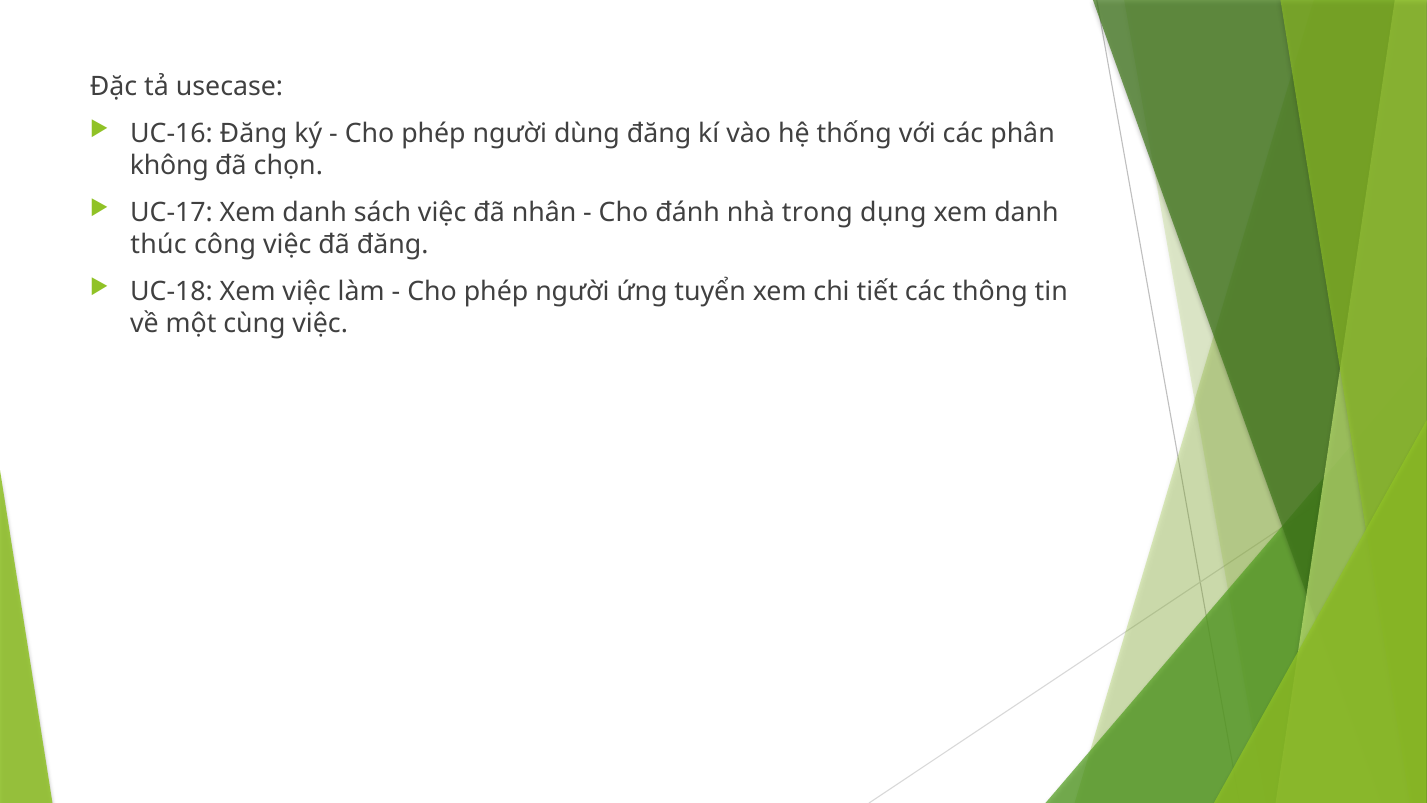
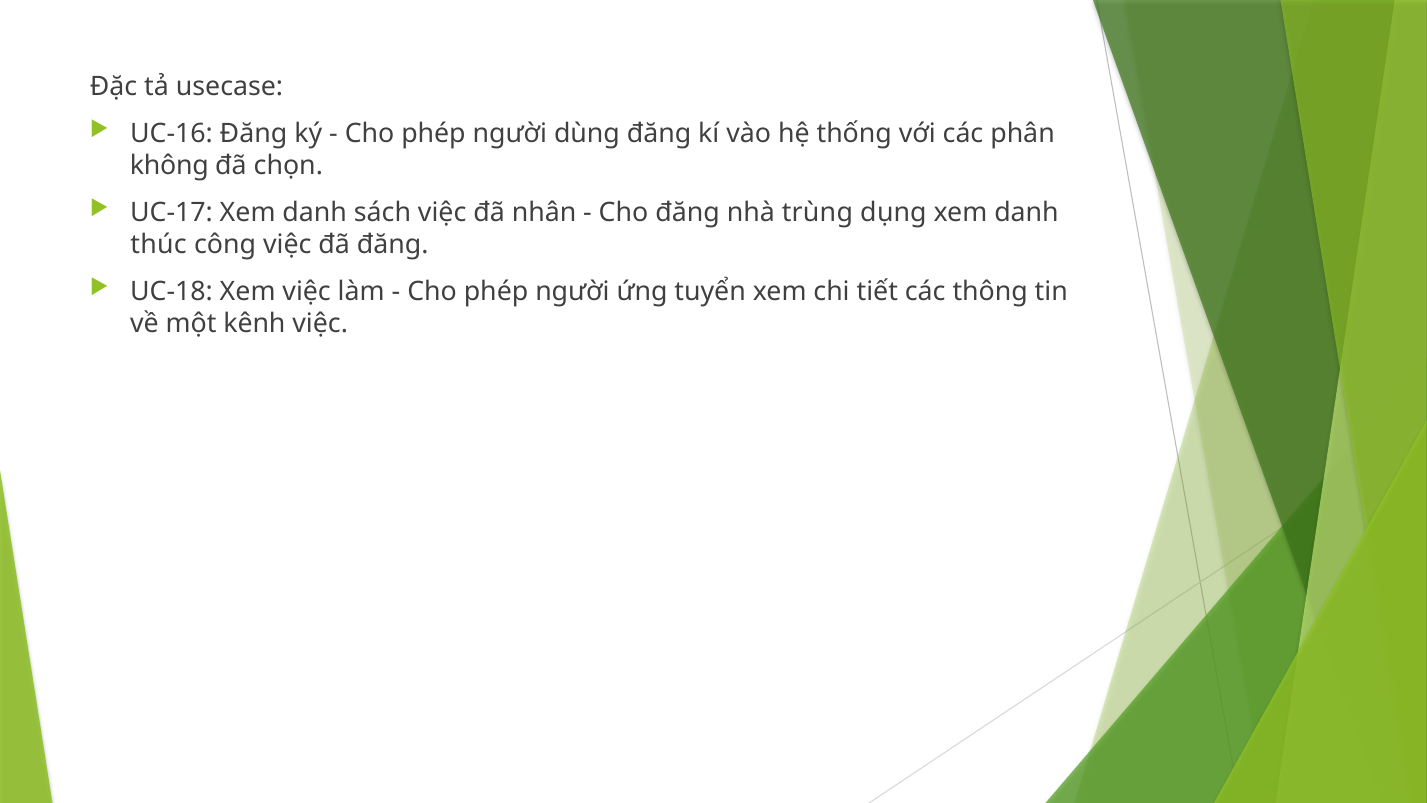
Cho đánh: đánh -> đăng (688, 213)
trong: trong -> trùng (817, 213)
cùng: cùng -> kênh (254, 324)
